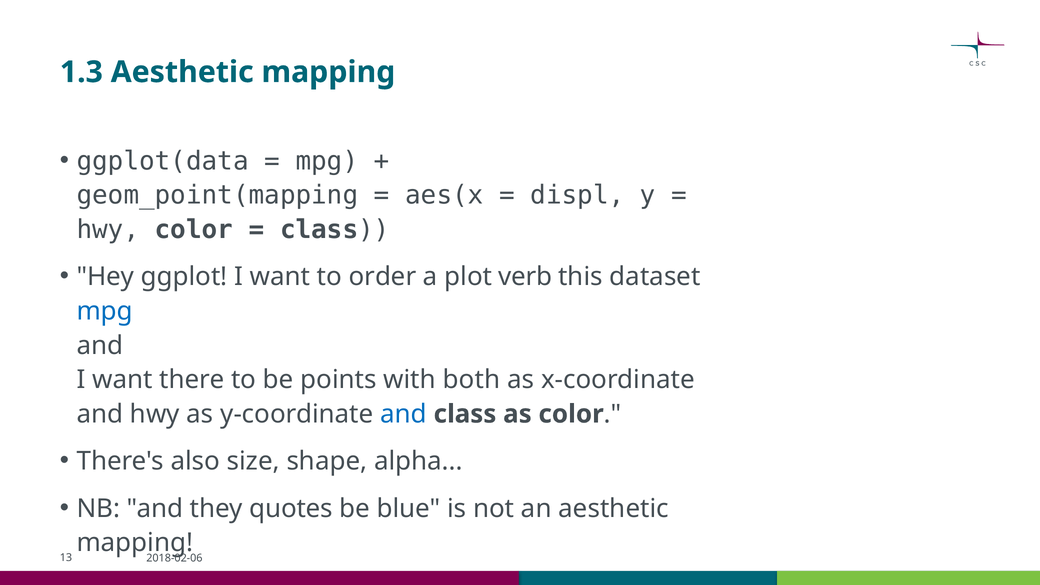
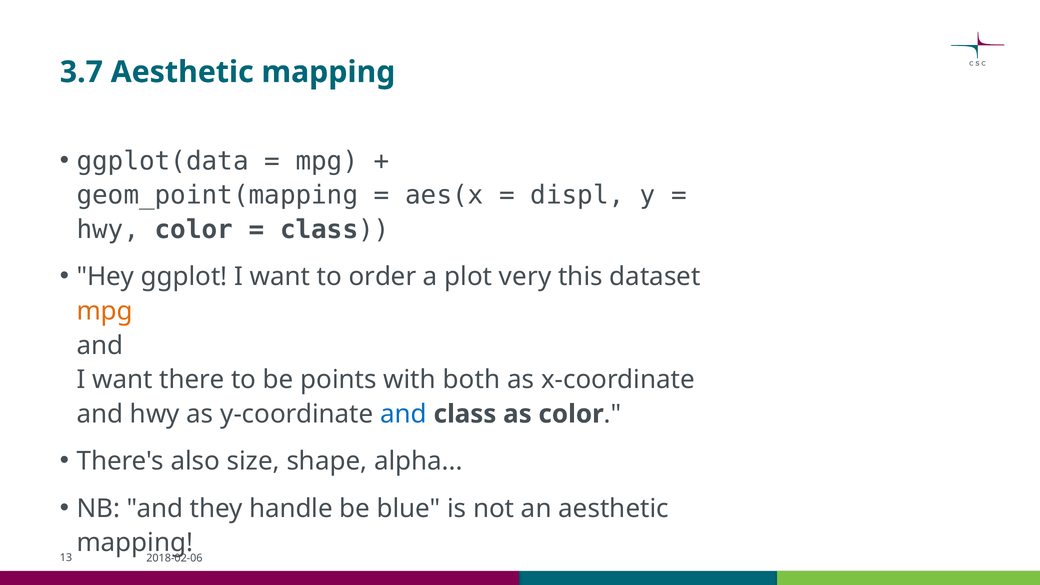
1.3: 1.3 -> 3.7 (81, 72)
verb: verb -> very (525, 277)
mpg colour: blue -> orange (105, 311)
quotes: quotes -> handle (291, 509)
